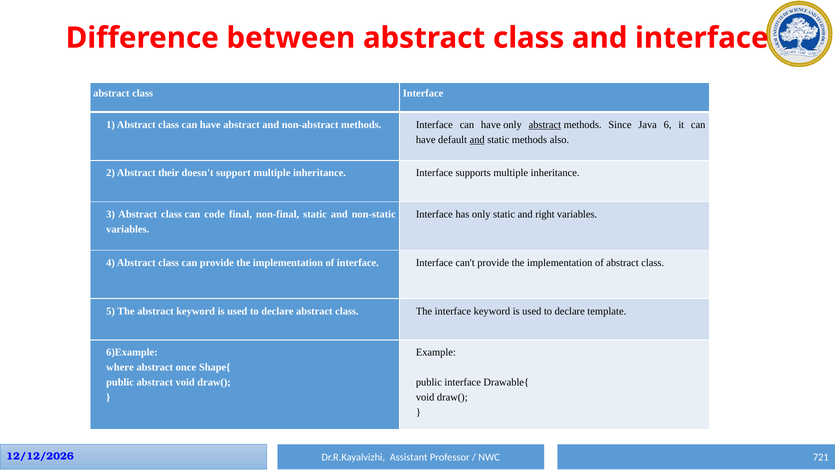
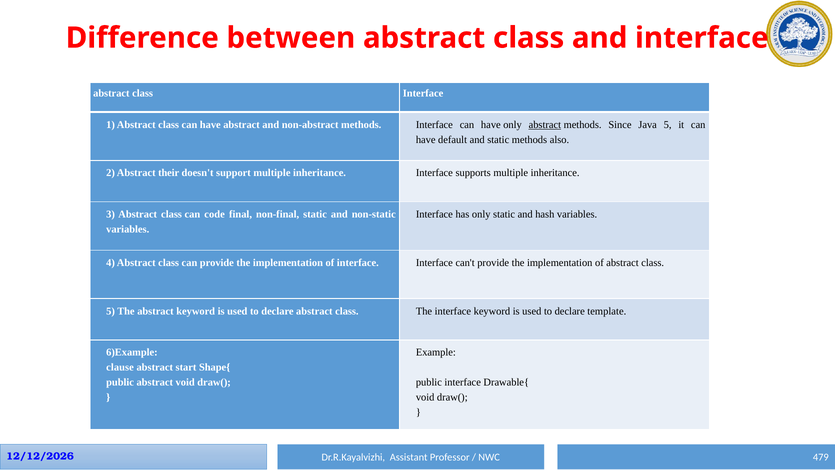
Java 6: 6 -> 5 (668, 124)
and underline: present -> none (477, 140)
right: right -> hash (545, 214)
where: where -> clause (120, 367)
once: once -> start (186, 367)
721: 721 -> 479 (821, 457)
